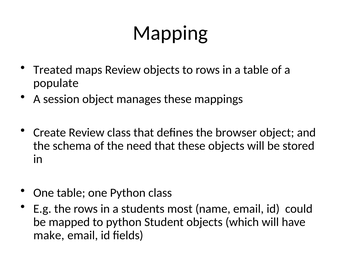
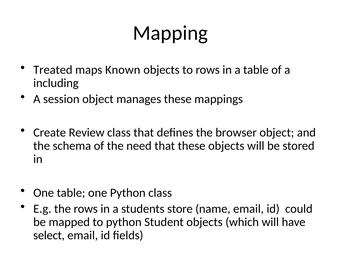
maps Review: Review -> Known (123, 70)
populate: populate -> including (56, 83)
most: most -> store (180, 209)
make: make -> select (49, 235)
